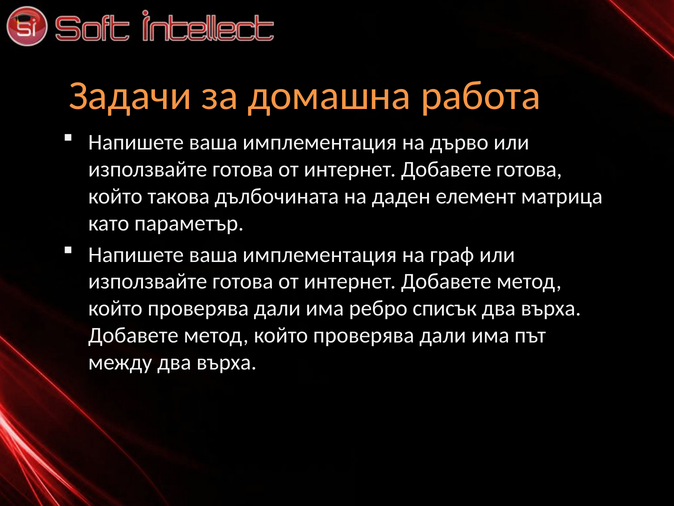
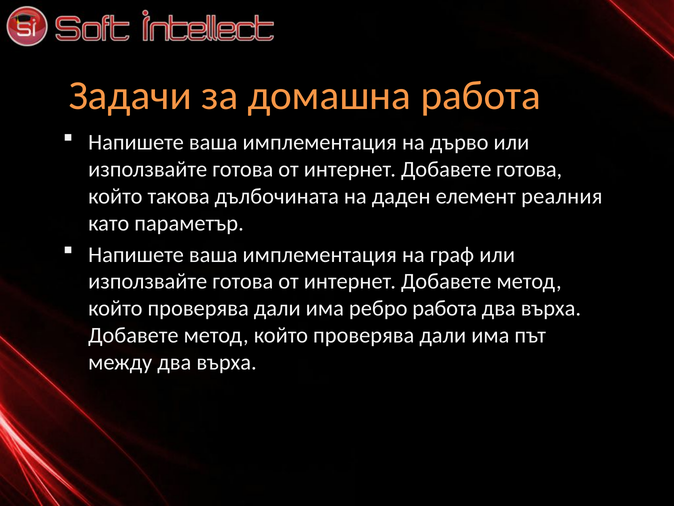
матрица: матрица -> реалния (562, 196)
ребро списък: списък -> работа (445, 308)
